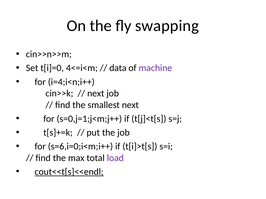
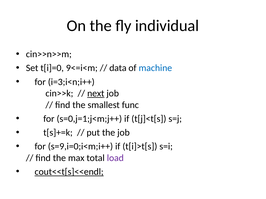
swapping: swapping -> individual (167, 26)
4<=i<m: 4<=i<m -> 9<=i<m (82, 68)
machine colour: purple -> blue (155, 68)
i=4;i<n;i++: i=4;i<n;i++ -> i=3;i<n;i++ (71, 82)
next underline: none -> present (96, 94)
smallest next: next -> func (130, 105)
s=6,i=0;i<m;i++: s=6,i=0;i<m;i++ -> s=9,i=0;i<m;i++ (80, 147)
